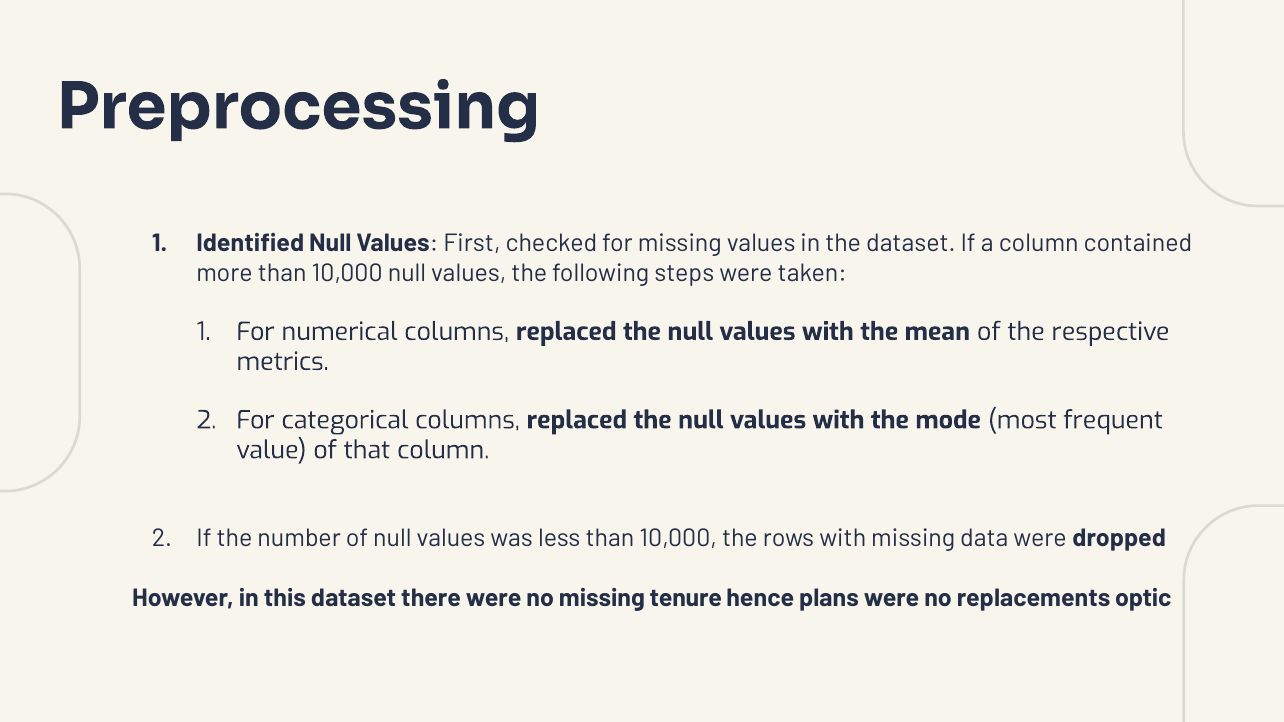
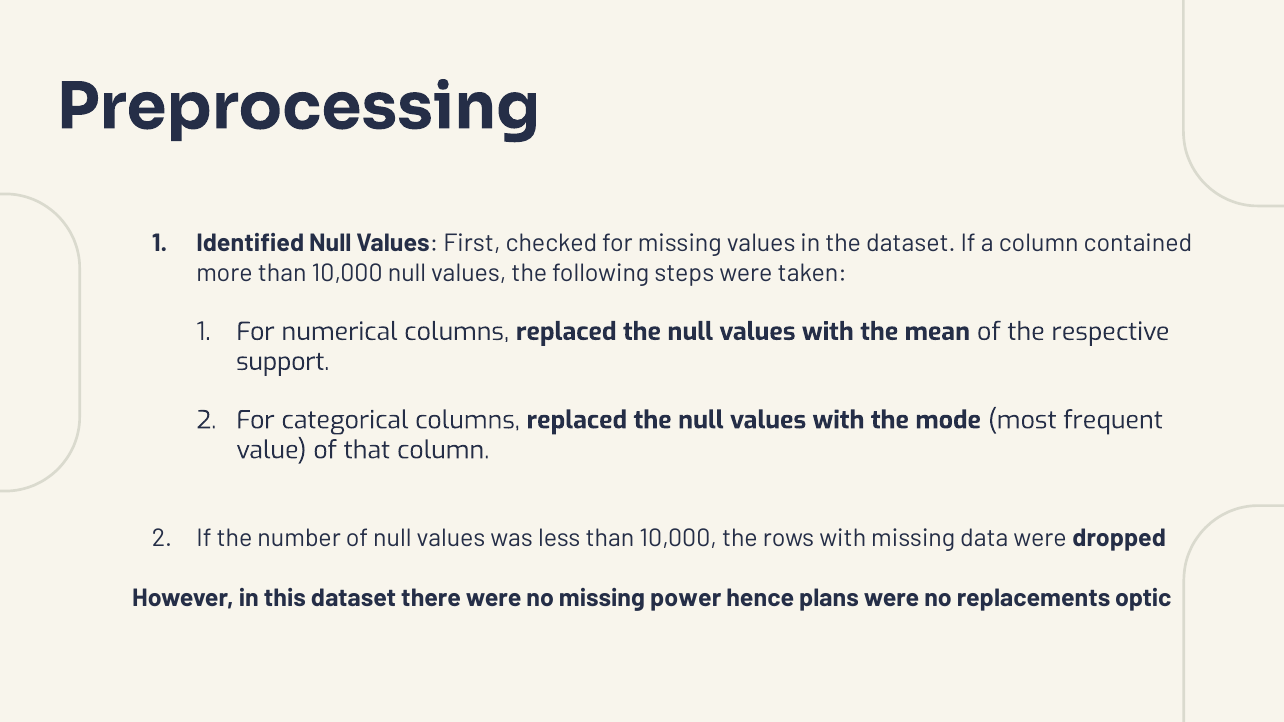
metrics: metrics -> support (283, 362)
tenure: tenure -> power (686, 599)
